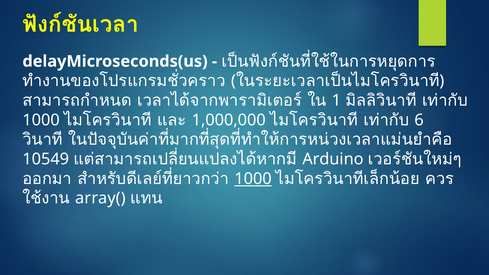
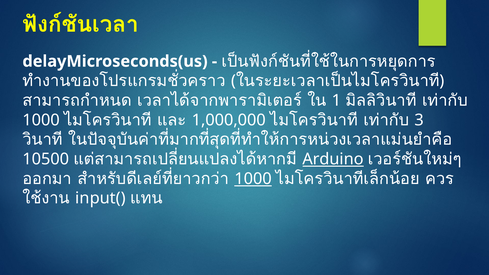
6: 6 -> 3 (419, 120)
10549: 10549 -> 10500 (46, 159)
Arduino underline: none -> present (333, 159)
array(: array( -> input( (101, 198)
